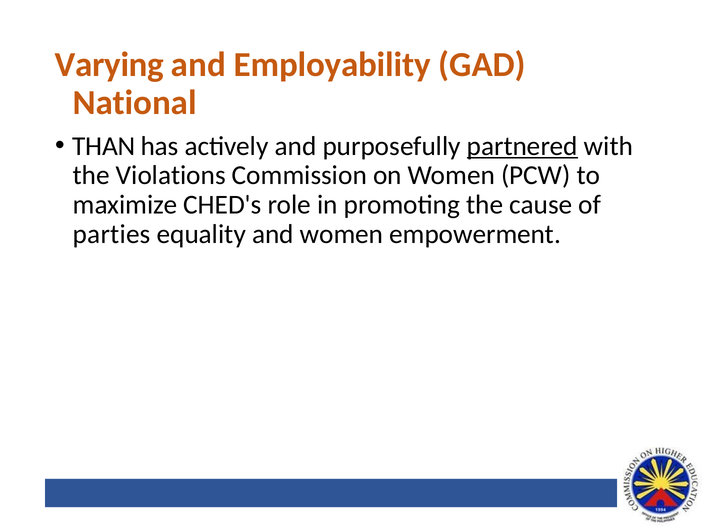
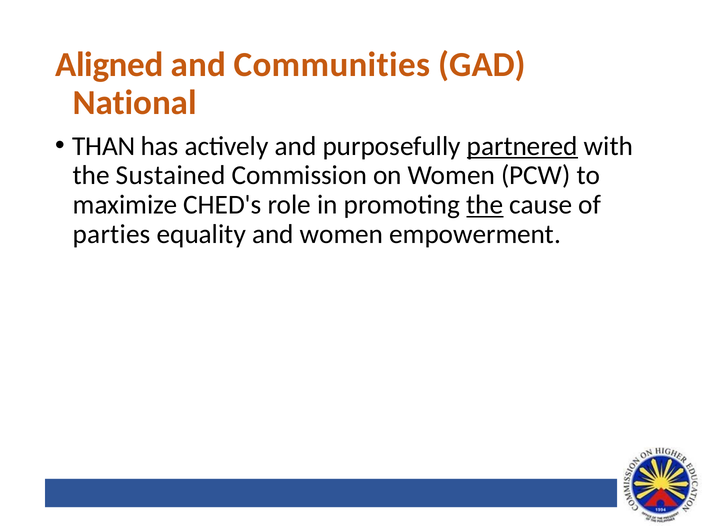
Varying: Varying -> Aligned (109, 65)
Employability: Employability -> Communities (332, 65)
Violations: Violations -> Sustained (171, 176)
the underline: none -> present (485, 205)
